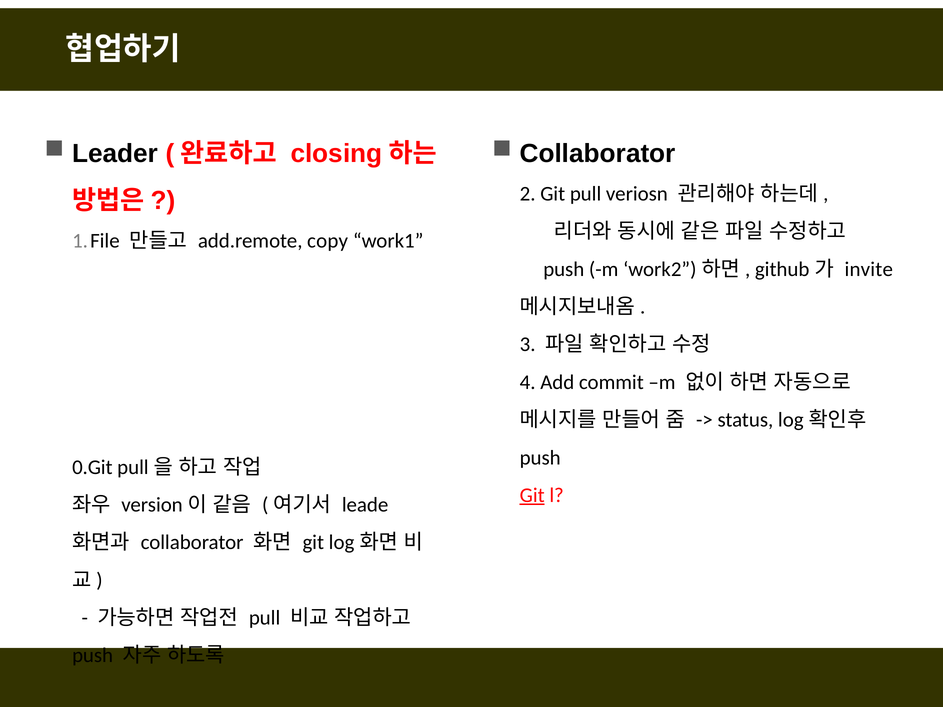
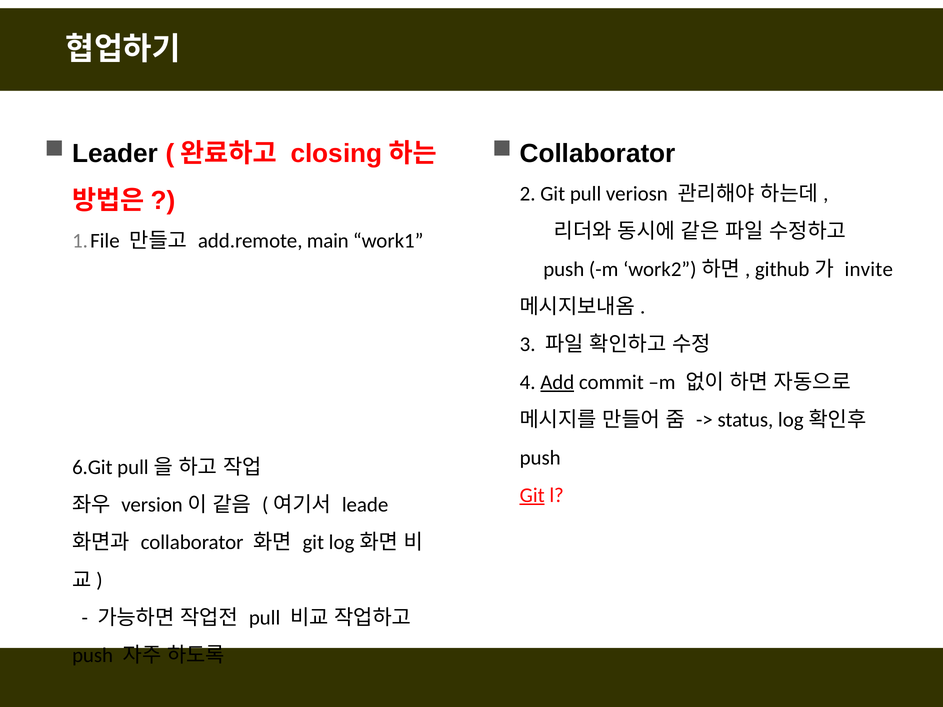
copy: copy -> main (328, 241)
Add underline: none -> present (557, 382)
0.Git: 0.Git -> 6.Git (92, 467)
